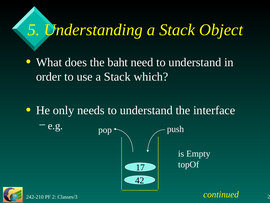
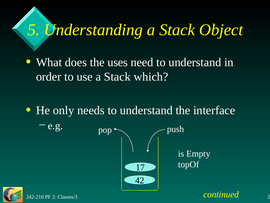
baht: baht -> uses (118, 62)
